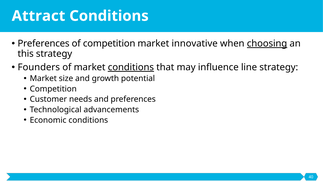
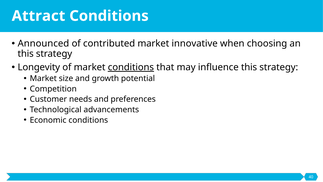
Preferences: Preferences -> Announced (43, 43)
of competition: competition -> contributed (109, 43)
choosing underline: present -> none (267, 43)
Founders: Founders -> Longevity (39, 67)
influence line: line -> this (249, 67)
